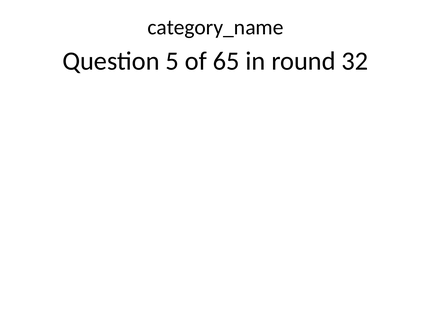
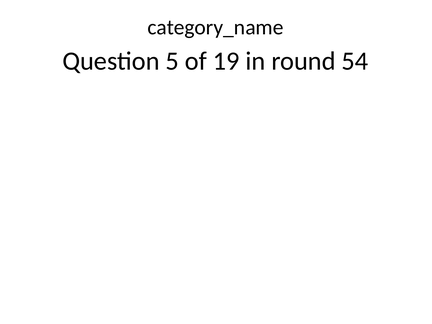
65: 65 -> 19 (226, 61)
32: 32 -> 54 (355, 61)
